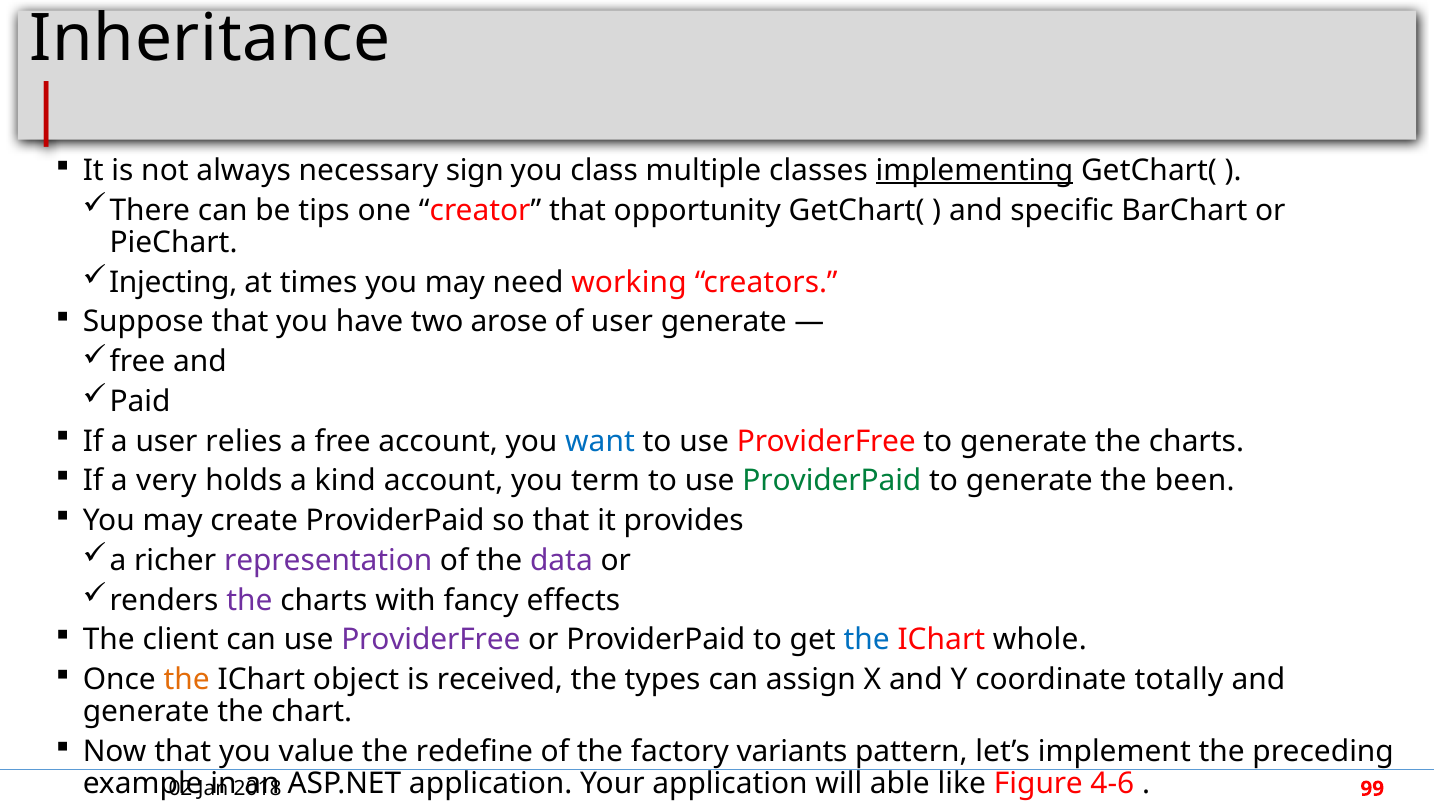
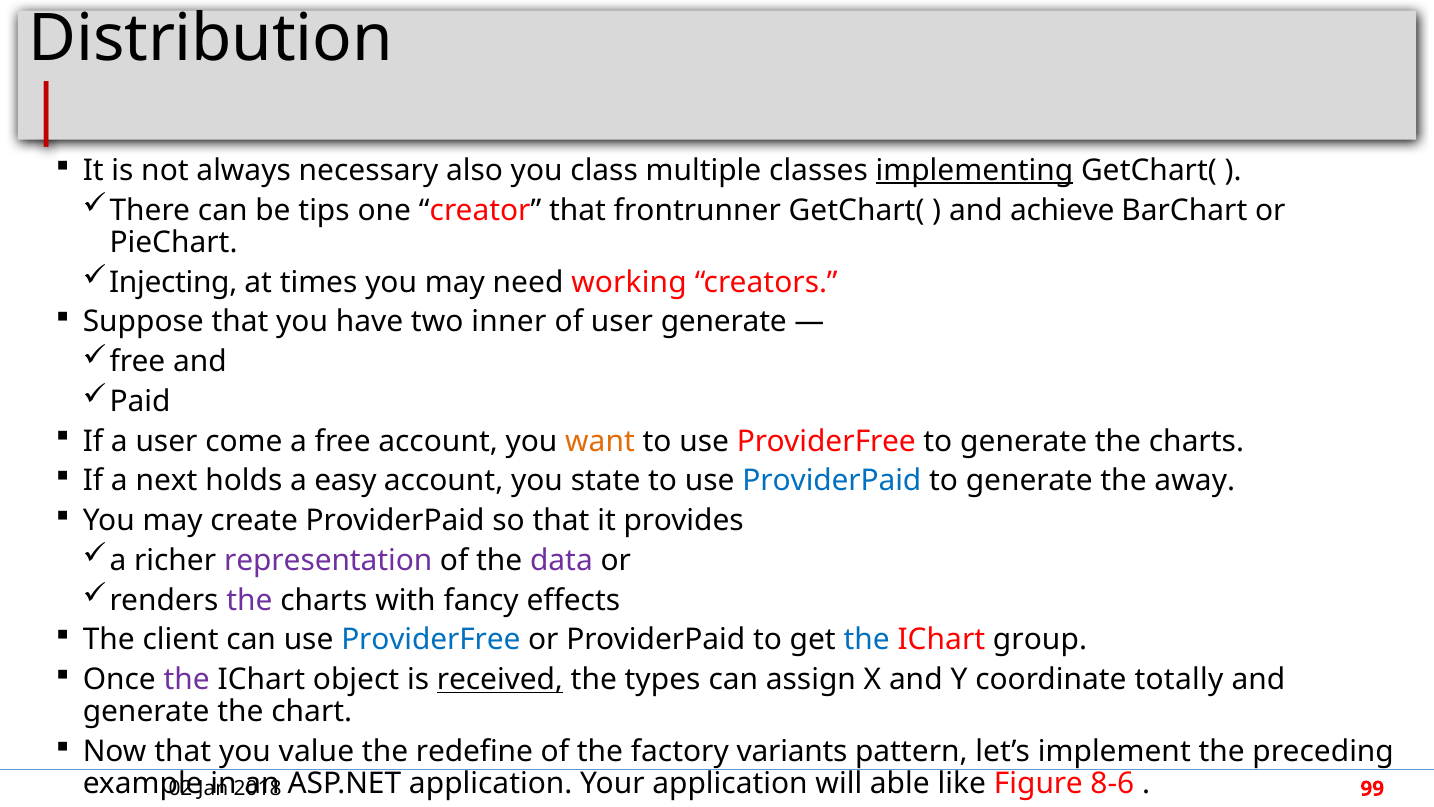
Inheritance: Inheritance -> Distribution (211, 39)
sign: sign -> also (475, 170)
opportunity: opportunity -> frontrunner (697, 210)
specific: specific -> achieve (1062, 210)
arose: arose -> inner (509, 322)
relies: relies -> come (244, 441)
want colour: blue -> orange (600, 441)
very: very -> next (167, 481)
kind: kind -> easy (346, 481)
term: term -> state (606, 481)
ProviderPaid colour: green -> blue (832, 481)
been: been -> away (1195, 481)
ProviderFree colour: purple -> blue (431, 640)
whole: whole -> group (1040, 640)
the colour: orange -> purple (187, 679)
received underline: none -> present (500, 679)
4-6: 4-6 -> 8-6 (1112, 784)
